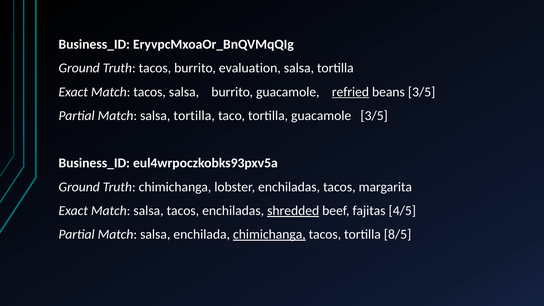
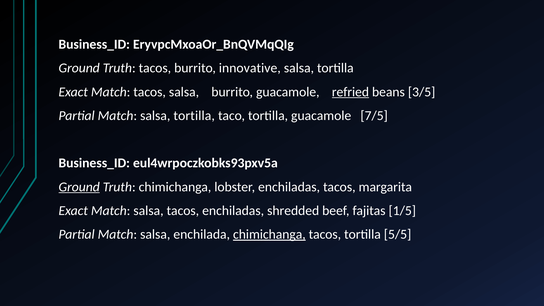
evaluation: evaluation -> innovative (250, 68)
guacamole 3/5: 3/5 -> 7/5 (374, 116)
Ground underline: none -> present (79, 187)
shredded underline: present -> none (293, 211)
4/5: 4/5 -> 1/5 (402, 211)
8/5: 8/5 -> 5/5 (398, 234)
